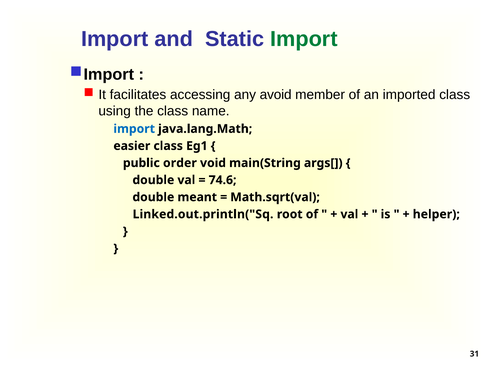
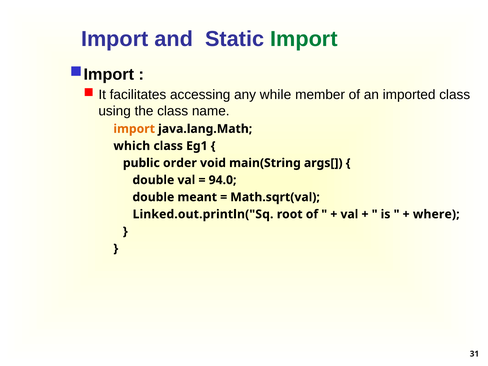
avoid: avoid -> while (276, 95)
import colour: blue -> orange (134, 129)
easier: easier -> which (132, 146)
74.6: 74.6 -> 94.0 (223, 180)
helper: helper -> where (436, 214)
